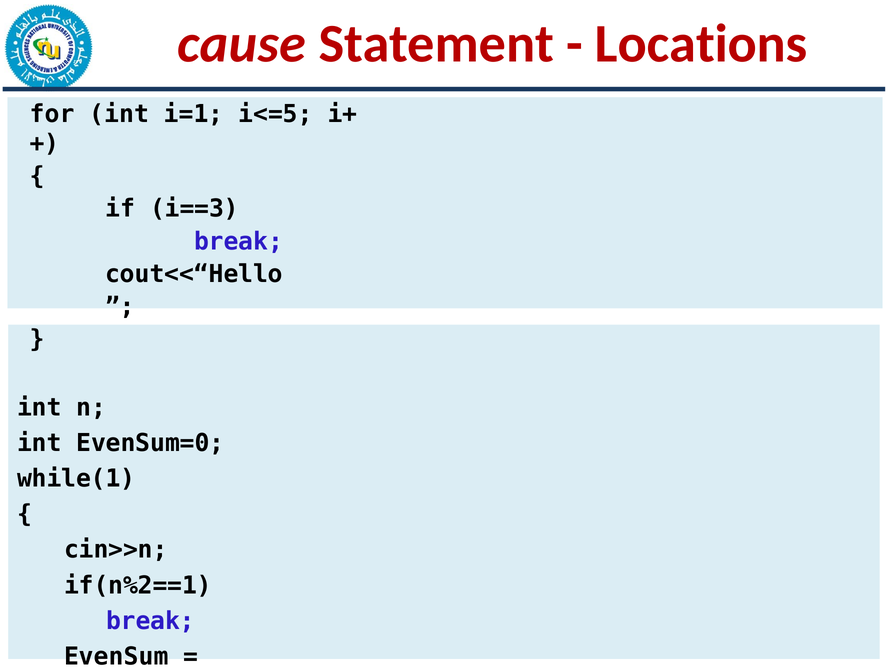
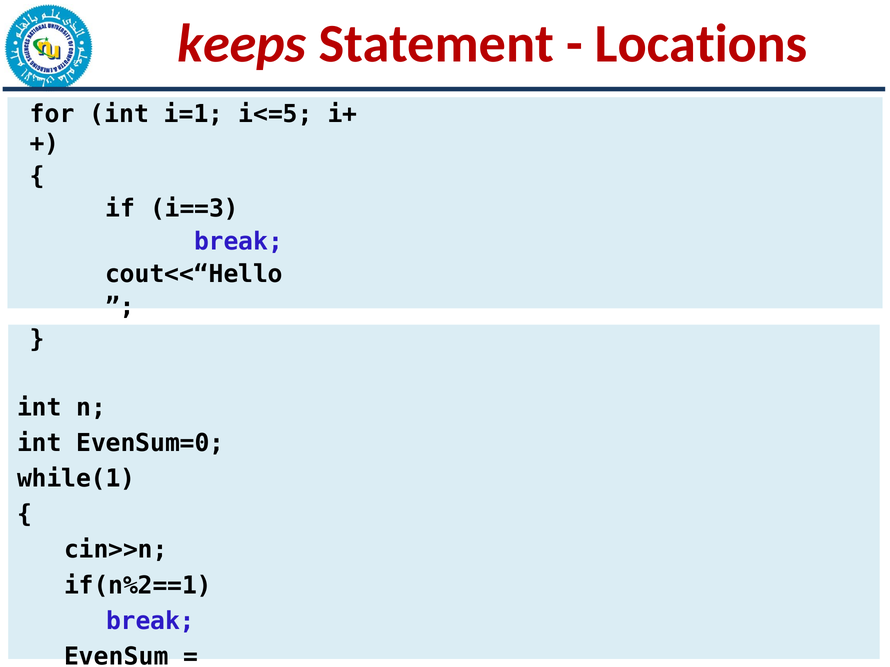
cause: cause -> keeps (242, 44)
